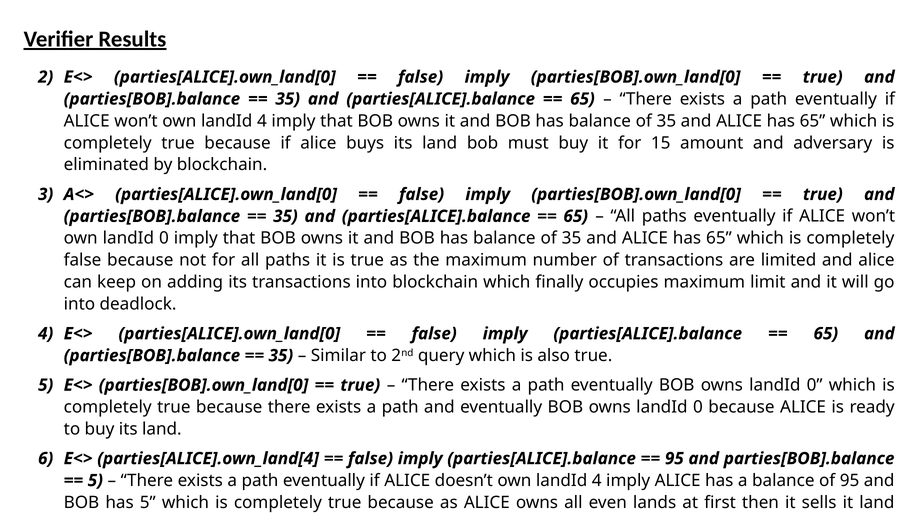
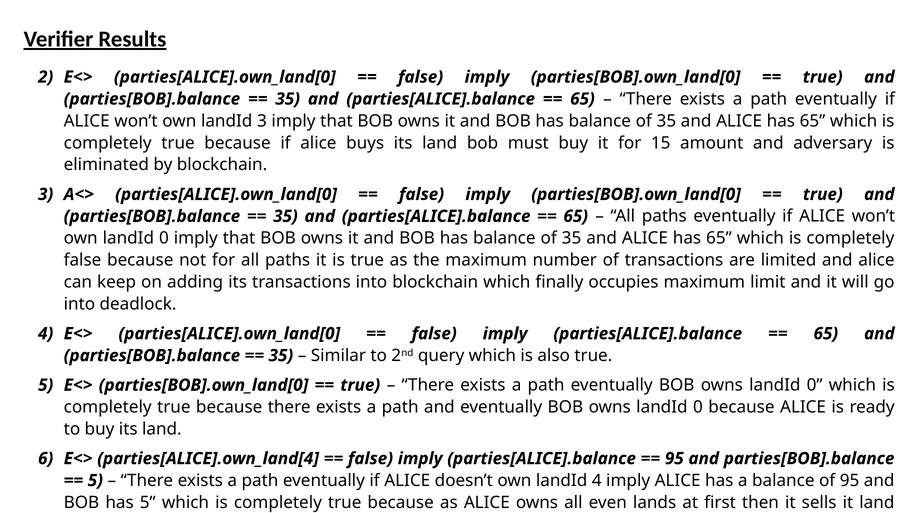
won’t own landId 4: 4 -> 3 (262, 121)
